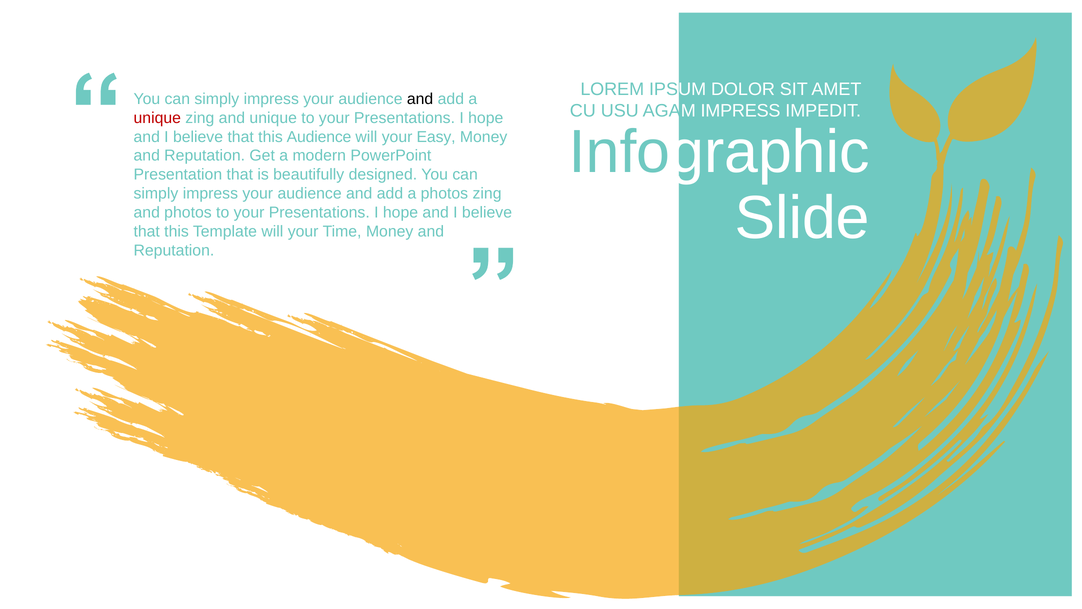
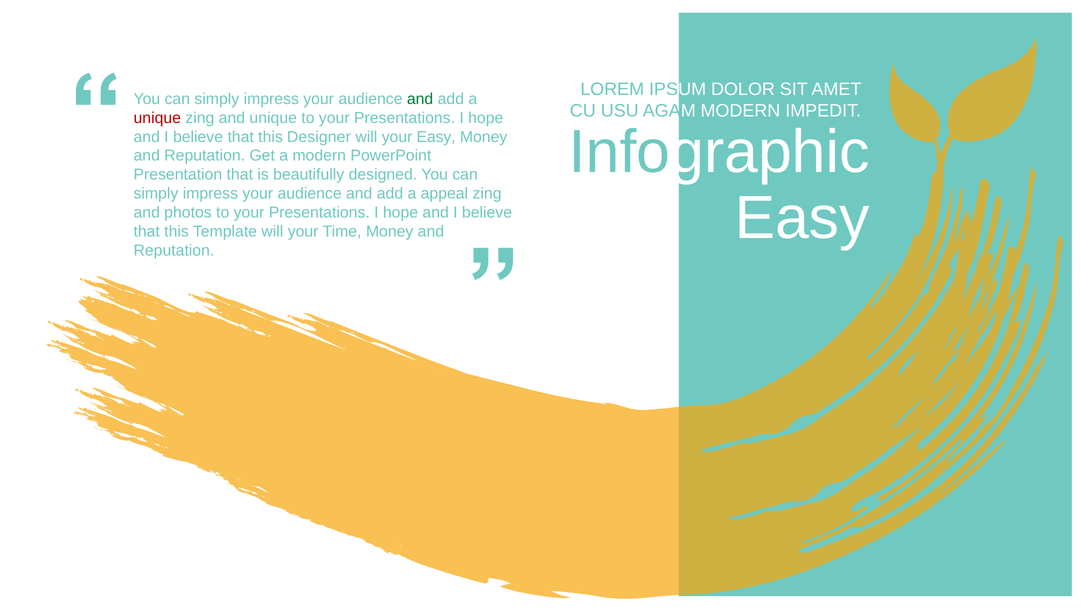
and colour: black -> green (420, 99)
AGAM IMPRESS: IMPRESS -> MODERN (740, 111)
this Audience: Audience -> Designer (319, 137)
a photos: photos -> appeal (444, 194)
Slide: Slide -> Easy (802, 218)
